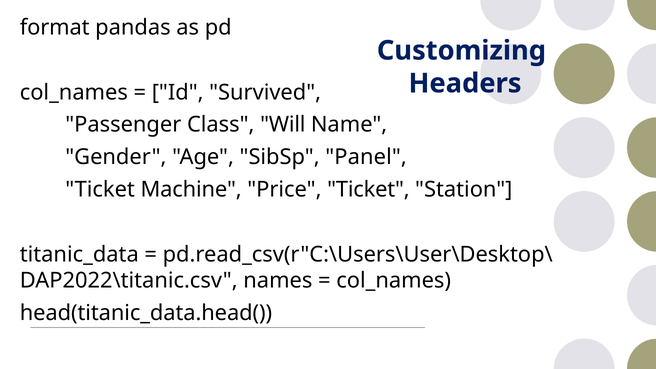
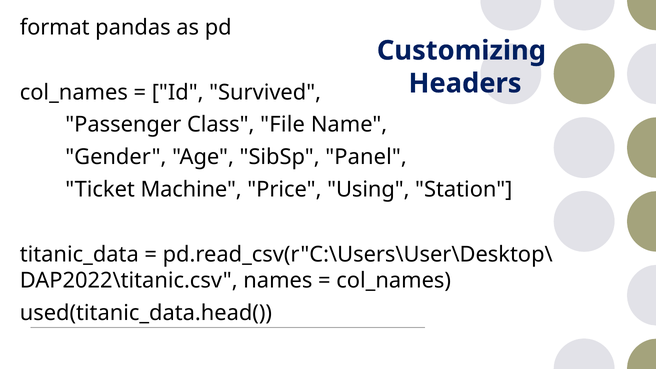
Will: Will -> File (283, 125)
Price Ticket: Ticket -> Using (368, 190)
head(titanic_data.head(: head(titanic_data.head( -> used(titanic_data.head( (146, 313)
